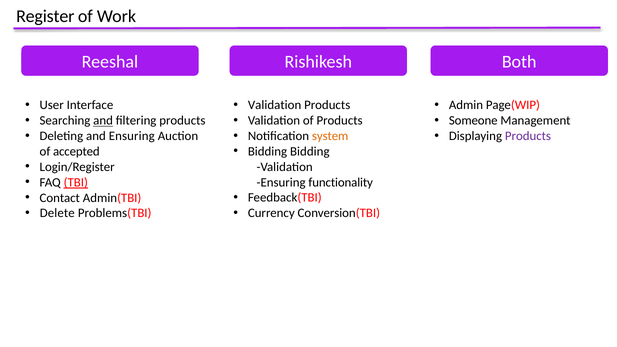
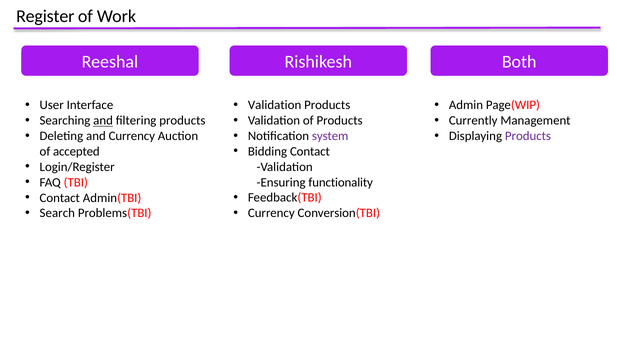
Someone: Someone -> Currently (473, 121)
and Ensuring: Ensuring -> Currency (132, 136)
system colour: orange -> purple (330, 136)
Bidding Bidding: Bidding -> Contact (310, 151)
TBI underline: present -> none (76, 182)
Delete: Delete -> Search (57, 213)
